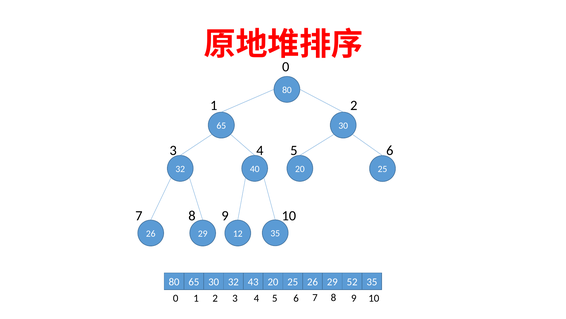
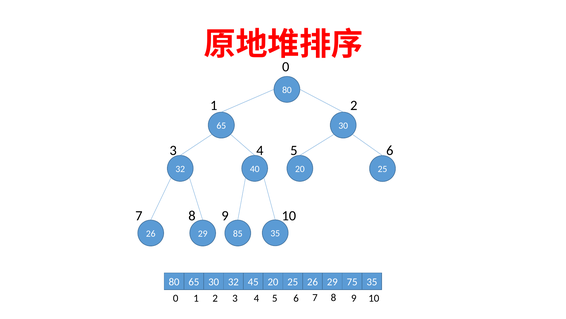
12: 12 -> 85 (238, 233)
43: 43 -> 45 (253, 281)
52: 52 -> 75 (352, 281)
